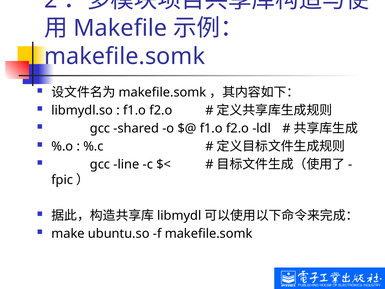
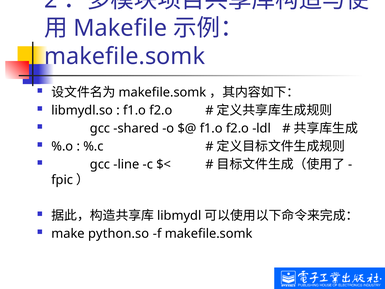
ubuntu.so: ubuntu.so -> python.so (119, 234)
